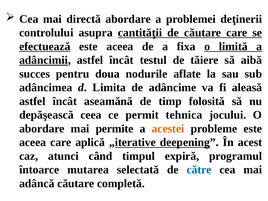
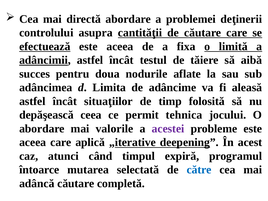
aseamănă: aseamănă -> situaţiilor (108, 101)
permite: permite -> valorile (114, 129)
acestei colour: orange -> purple (168, 129)
